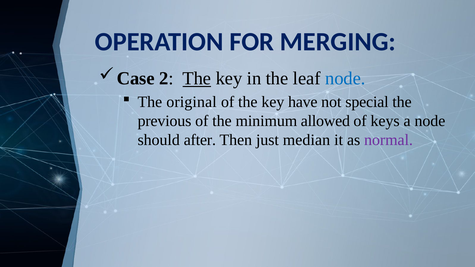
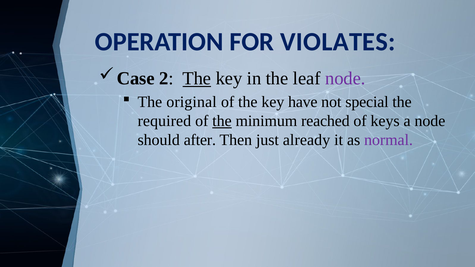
MERGING: MERGING -> VIOLATES (338, 42)
node colour: blue -> purple (345, 79)
previous: previous -> required (164, 121)
the underline: none -> present (222, 121)
allowed: allowed -> reached (325, 121)
median: median -> already (307, 140)
